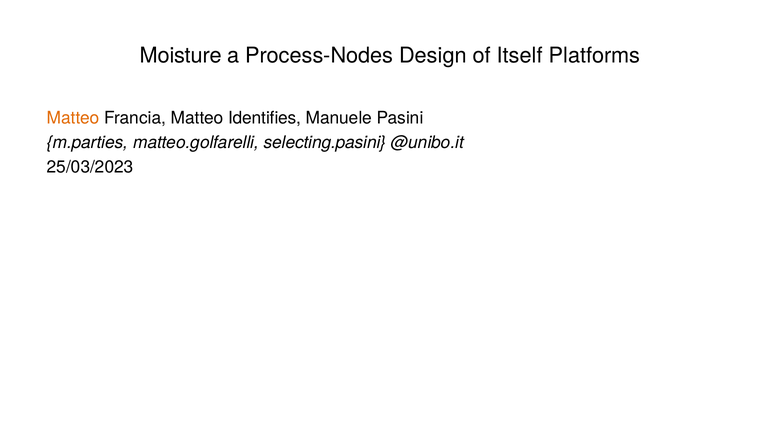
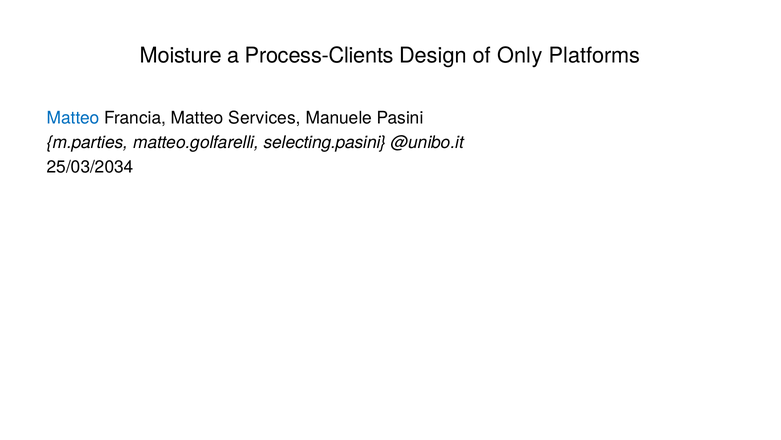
Process-Nodes: Process-Nodes -> Process-Clients (319, 56)
Itself: Itself -> Only (520, 56)
Matteo colour: orange -> blue (73, 118)
Identifies: Identifies -> Services (265, 118)
25/03/2023: 25/03/2023 -> 25/03/2034 (90, 167)
